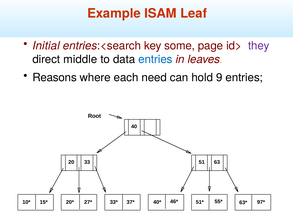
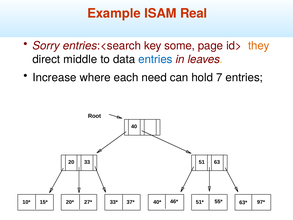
Leaf: Leaf -> Real (194, 13)
Initial: Initial -> Sorry (46, 46)
they colour: purple -> orange (259, 46)
Reasons: Reasons -> Increase (54, 77)
9: 9 -> 7 (219, 77)
